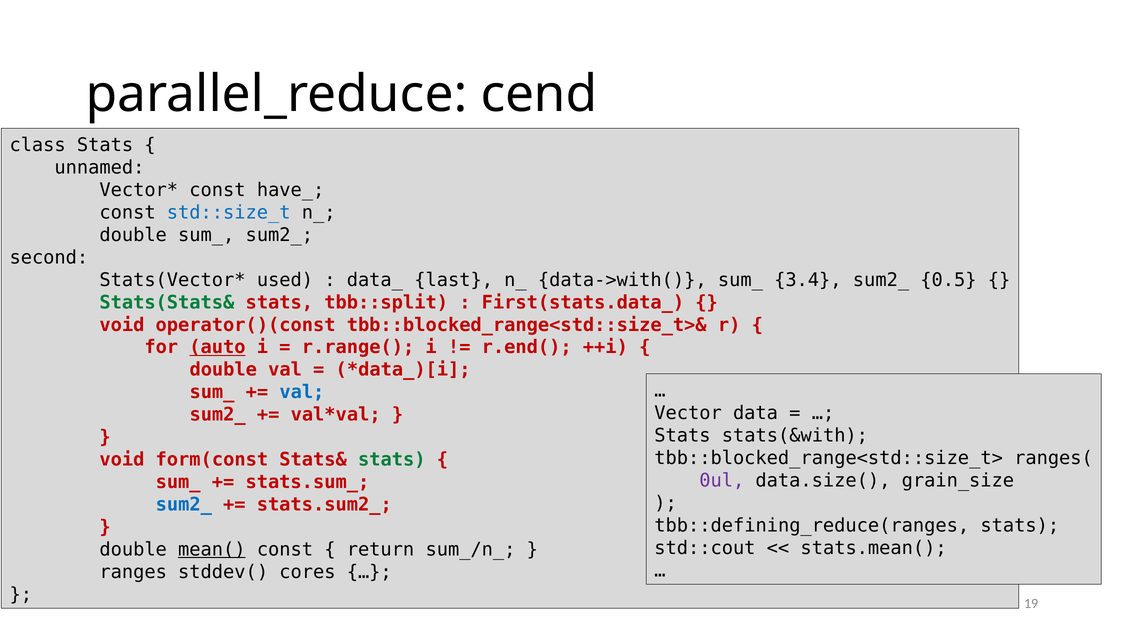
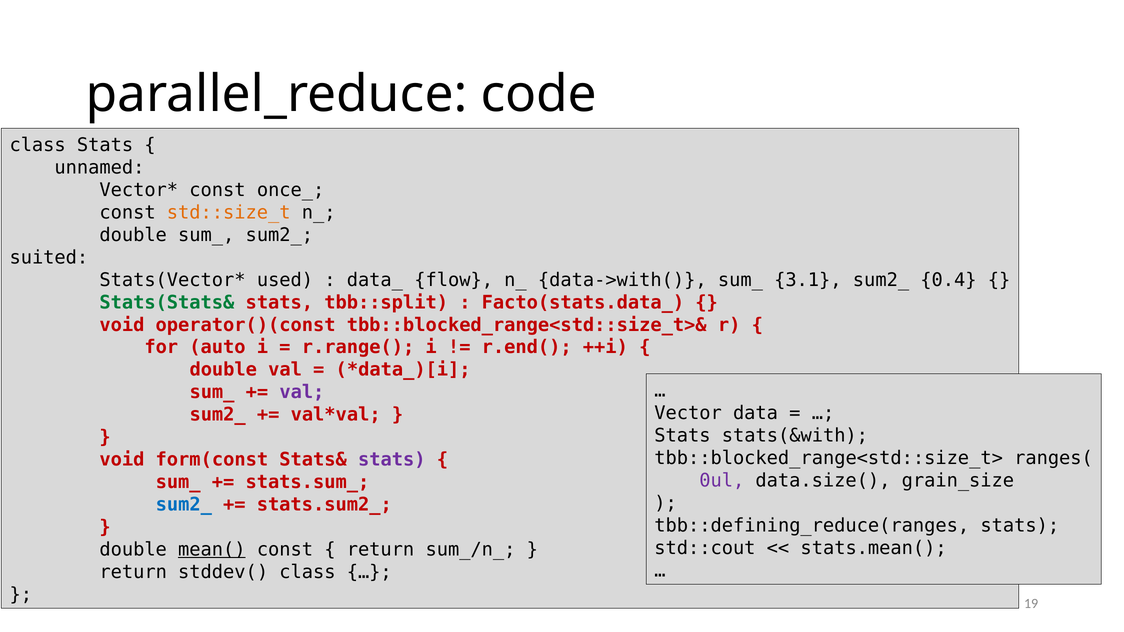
cend: cend -> code (539, 94)
have_: have_ -> once_ (291, 190)
std::size_t colour: blue -> orange (229, 213)
second: second -> suited (49, 258)
last: last -> flow (454, 280)
3.4: 3.4 -> 3.1 (808, 280)
0.5: 0.5 -> 0.4 (948, 280)
First(stats.data_: First(stats.data_ -> Facto(stats.data_ (583, 303)
auto underline: present -> none (217, 347)
val colour: blue -> purple (302, 392)
stats colour: green -> purple (392, 460)
ranges: ranges -> return (133, 572)
stddev( cores: cores -> class (307, 572)
